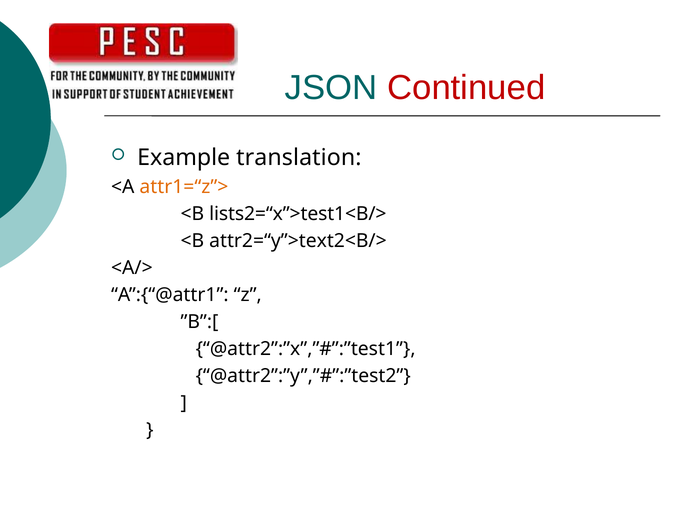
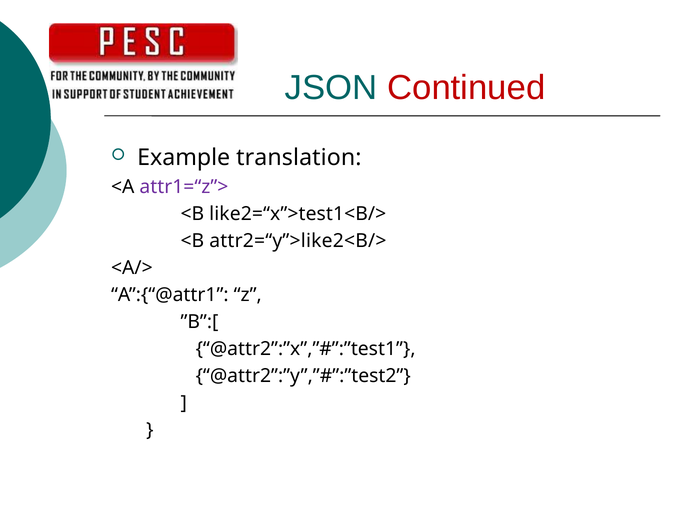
attr1=“z”> colour: orange -> purple (184, 187)
lists2=“x”>test1<B/>: lists2=“x”>test1<B/> -> like2=“x”>test1<B/> (298, 214)
attr2=“y”>text2<B/>: attr2=“y”>text2<B/> -> attr2=“y”>like2<B/> (298, 241)
